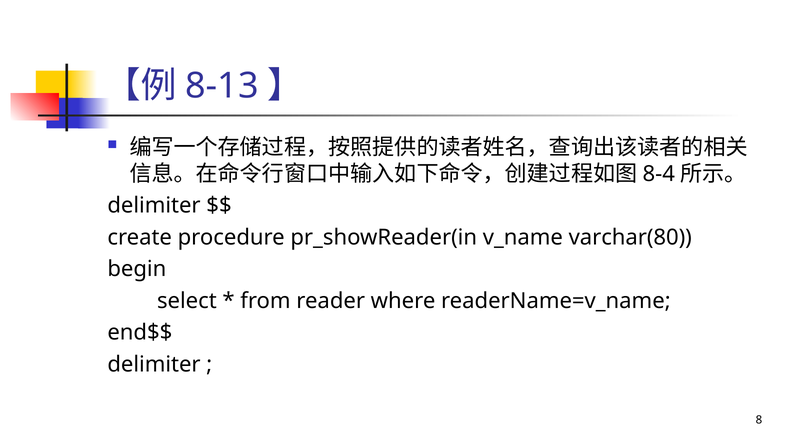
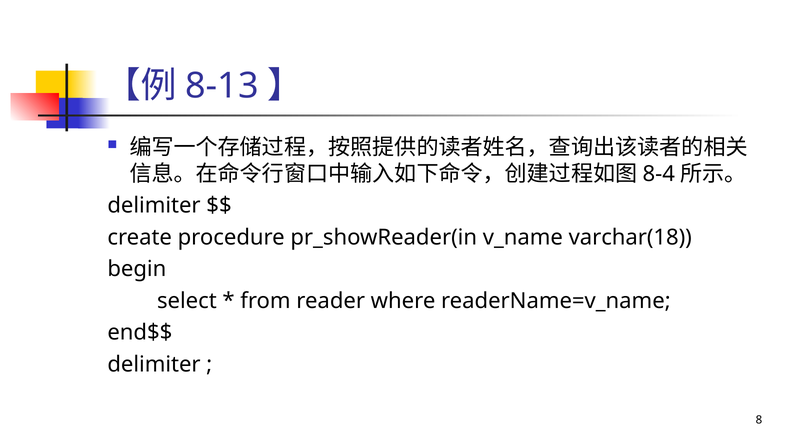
varchar(80: varchar(80 -> varchar(18 (630, 238)
